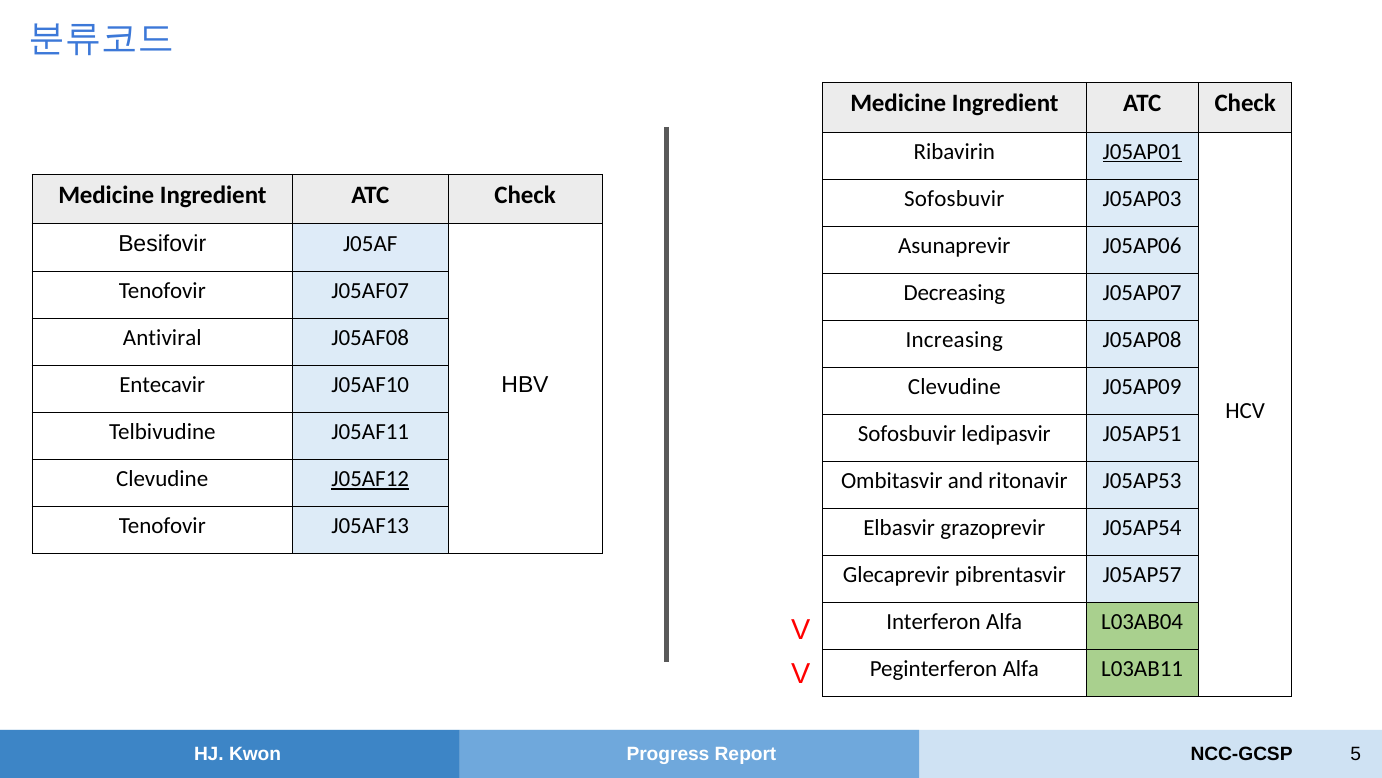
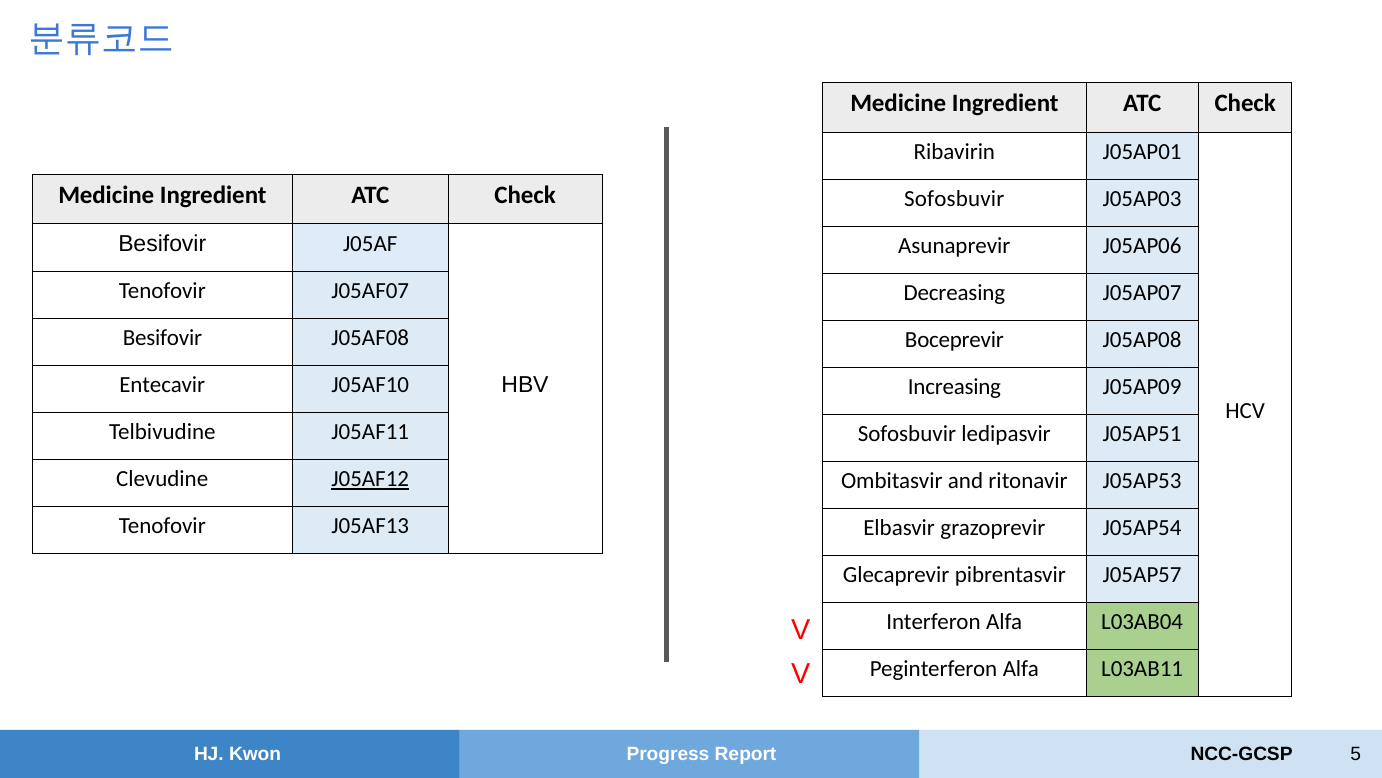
J05AP01 underline: present -> none (1142, 152)
Antiviral: Antiviral -> Besifovir (163, 338)
Increasing: Increasing -> Boceprevir (954, 340)
Clevudine: Clevudine -> Increasing (954, 387)
